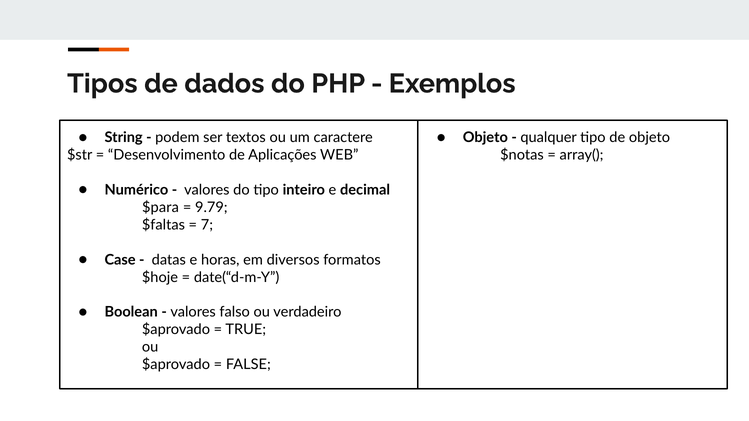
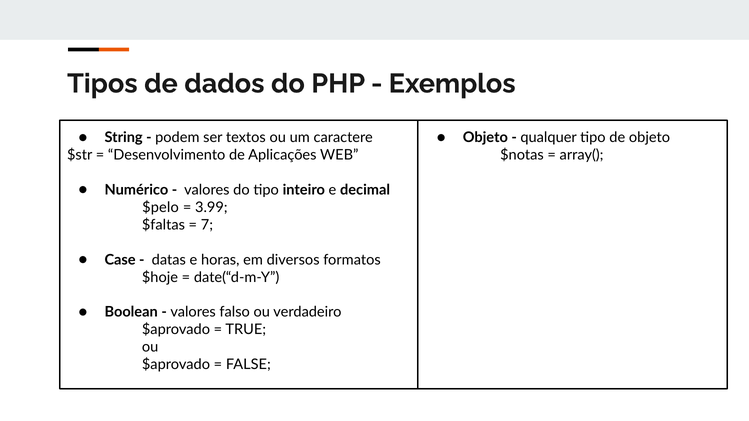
$para: $para -> $pelo (161, 208)
9.79: 9.79 -> 3.99 (211, 208)
